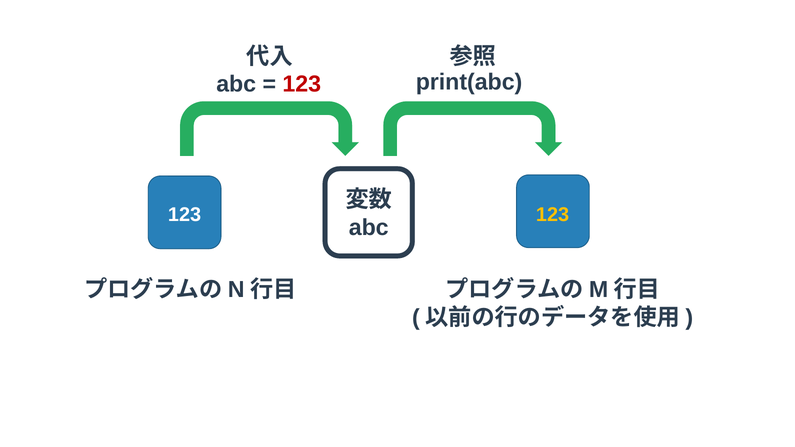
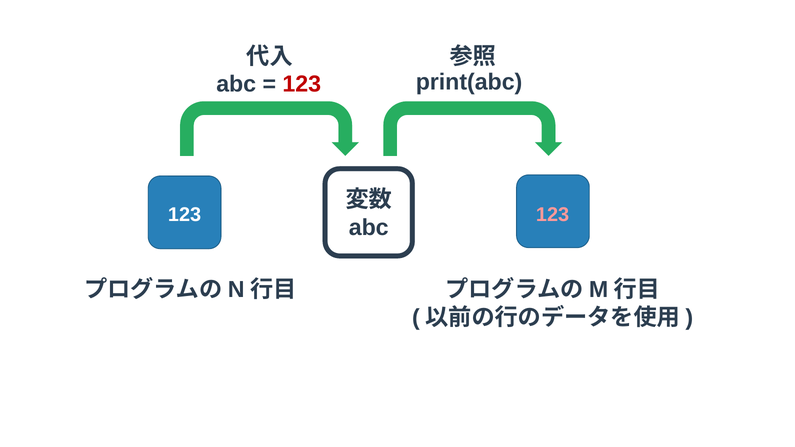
123 colour: yellow -> pink (553, 215)
